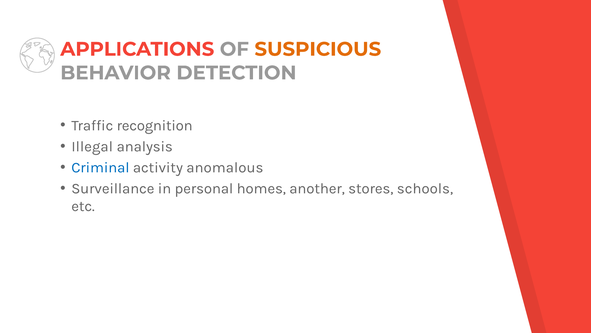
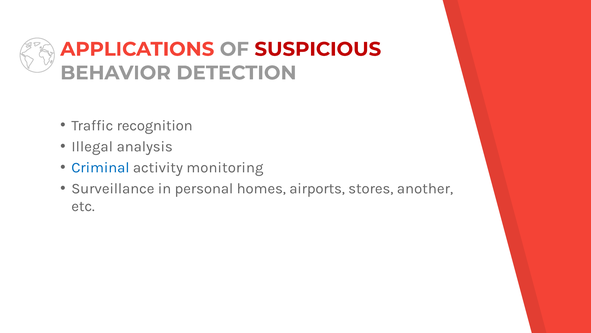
SUSPICIOUS colour: orange -> red (318, 49)
anomalous: anomalous -> monitoring (225, 167)
another: another -> airports (317, 188)
schools: schools -> another (425, 188)
